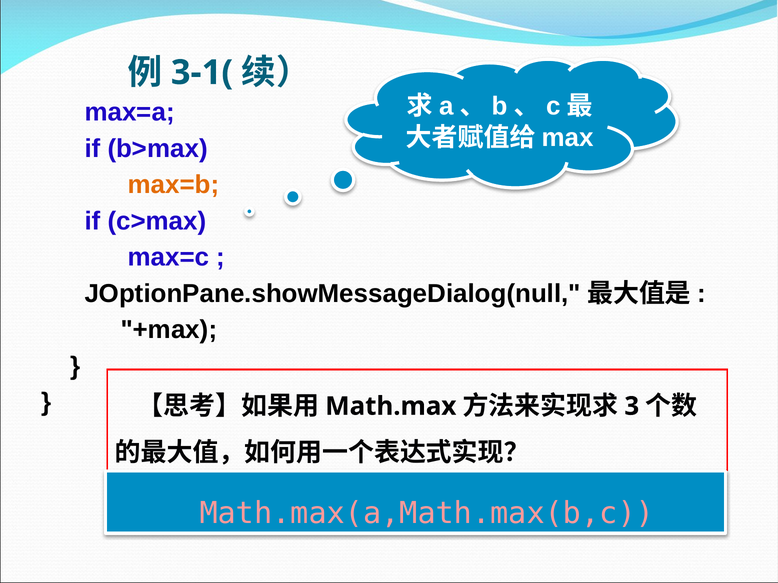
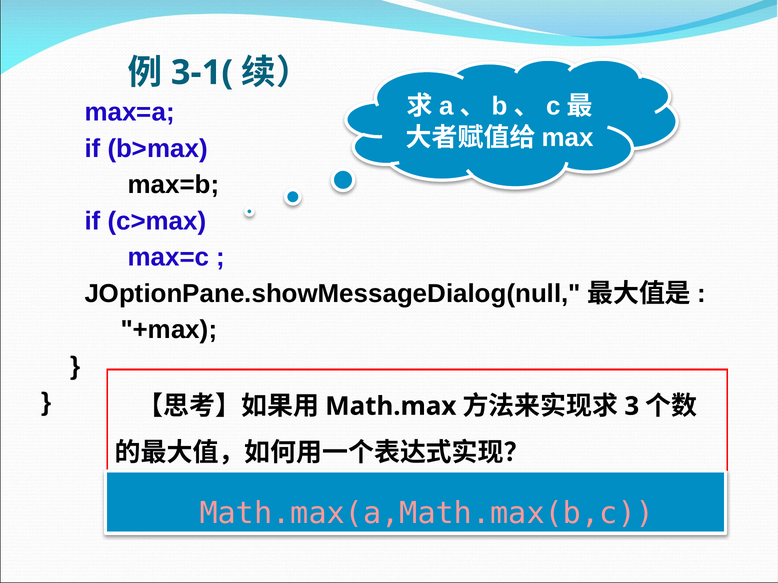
max=b colour: orange -> black (173, 185)
